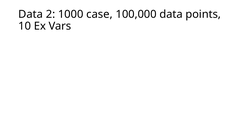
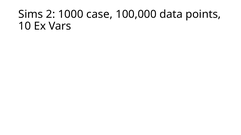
Data: Data -> Sims (31, 14)
